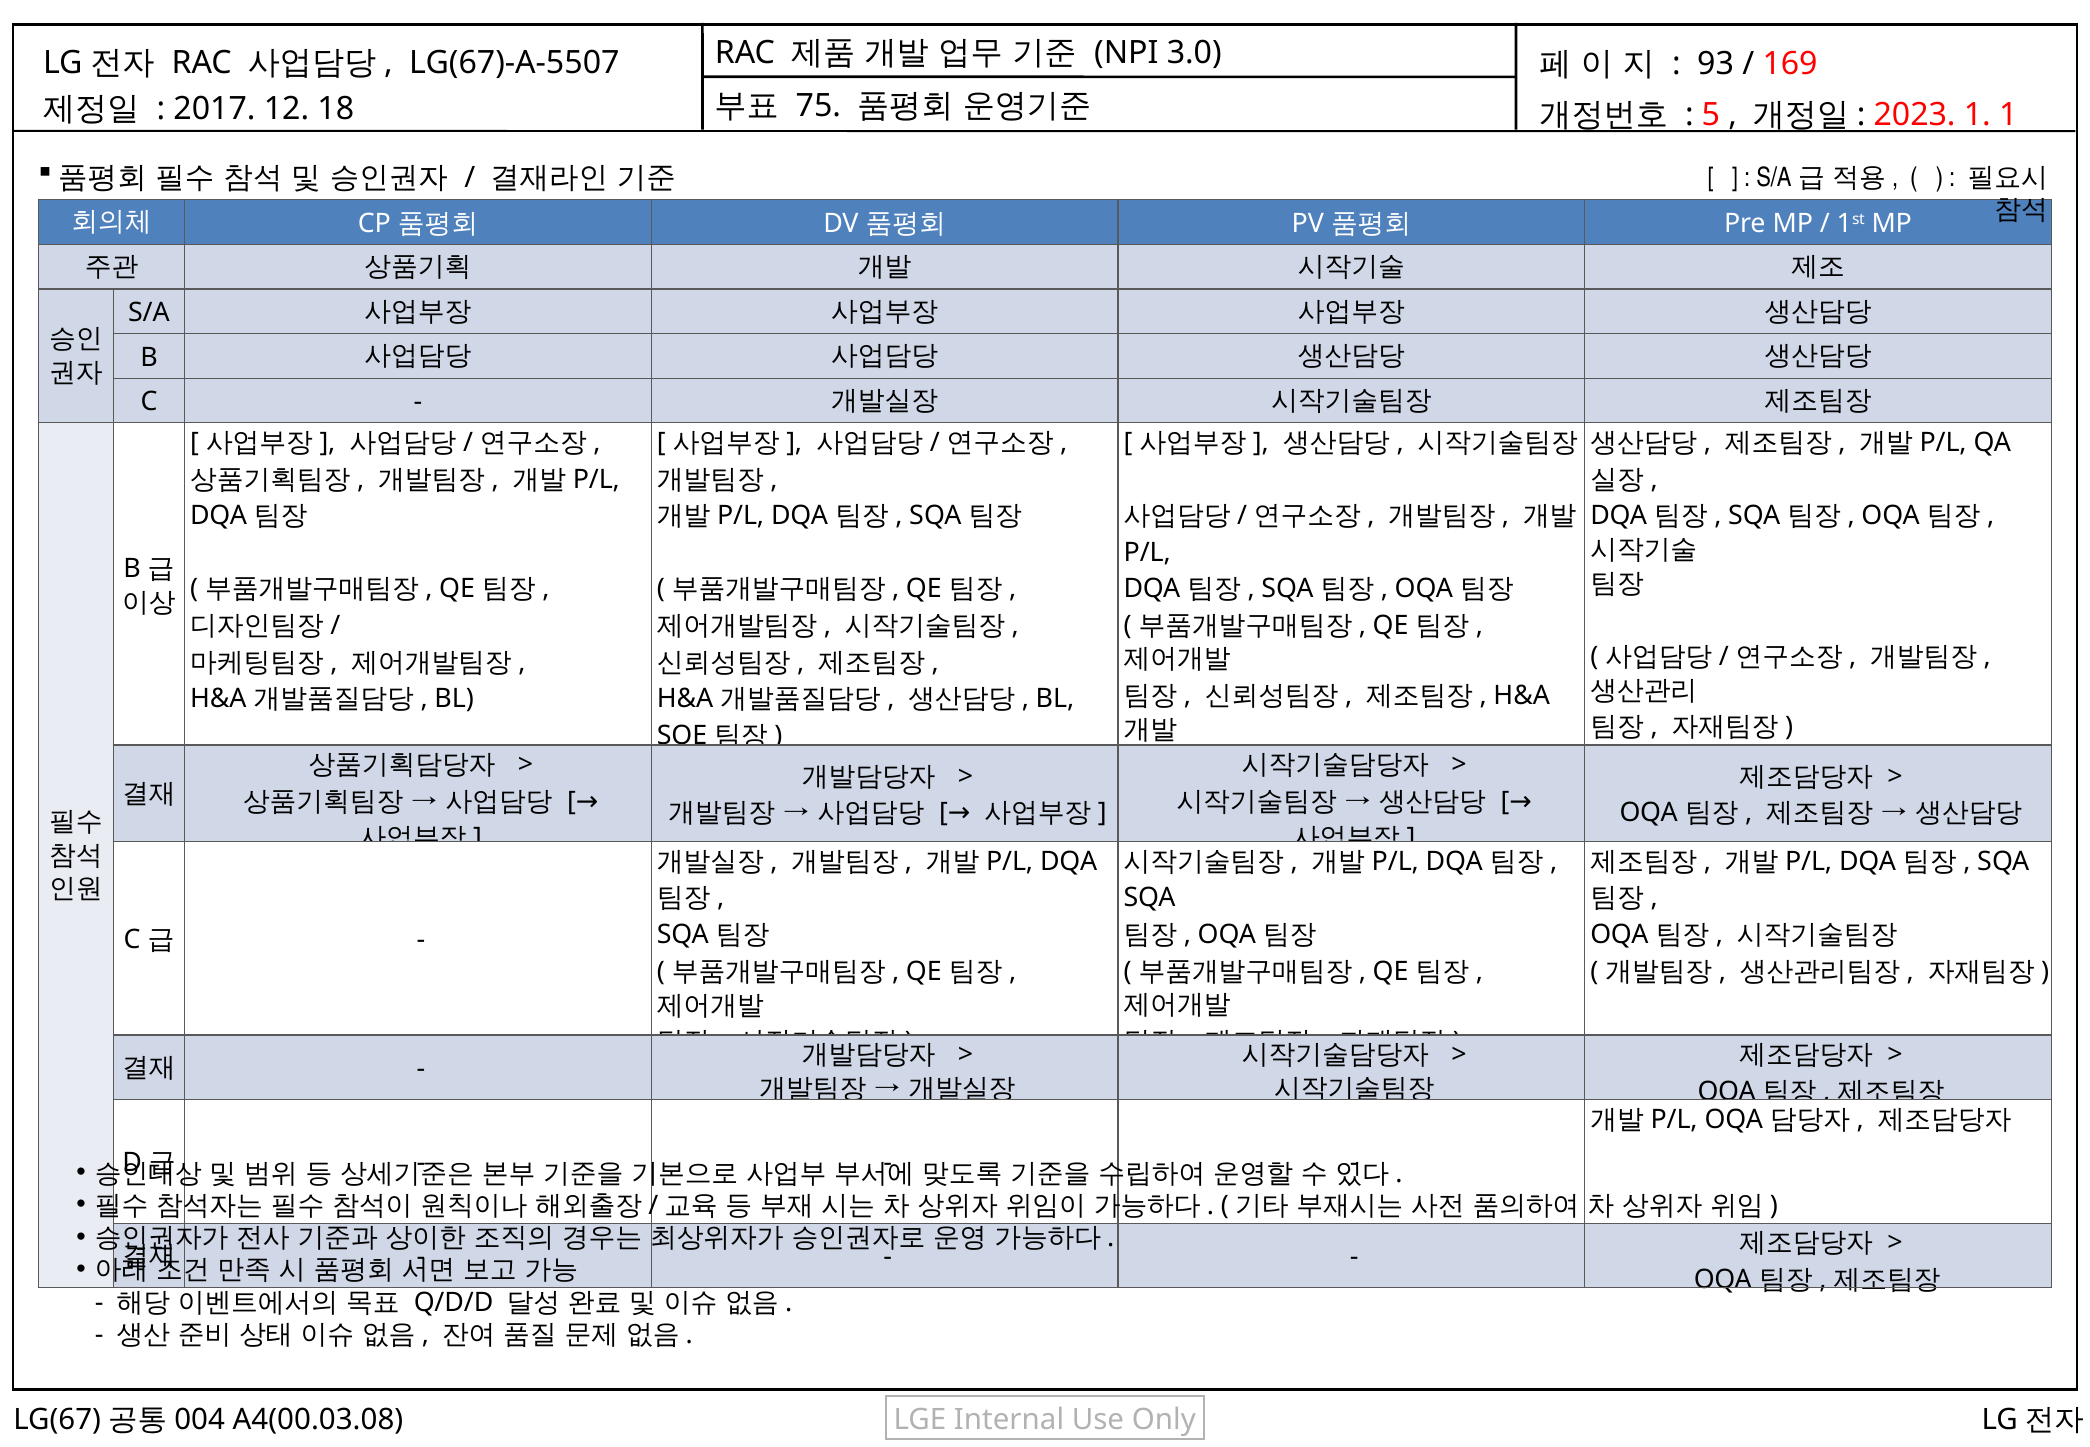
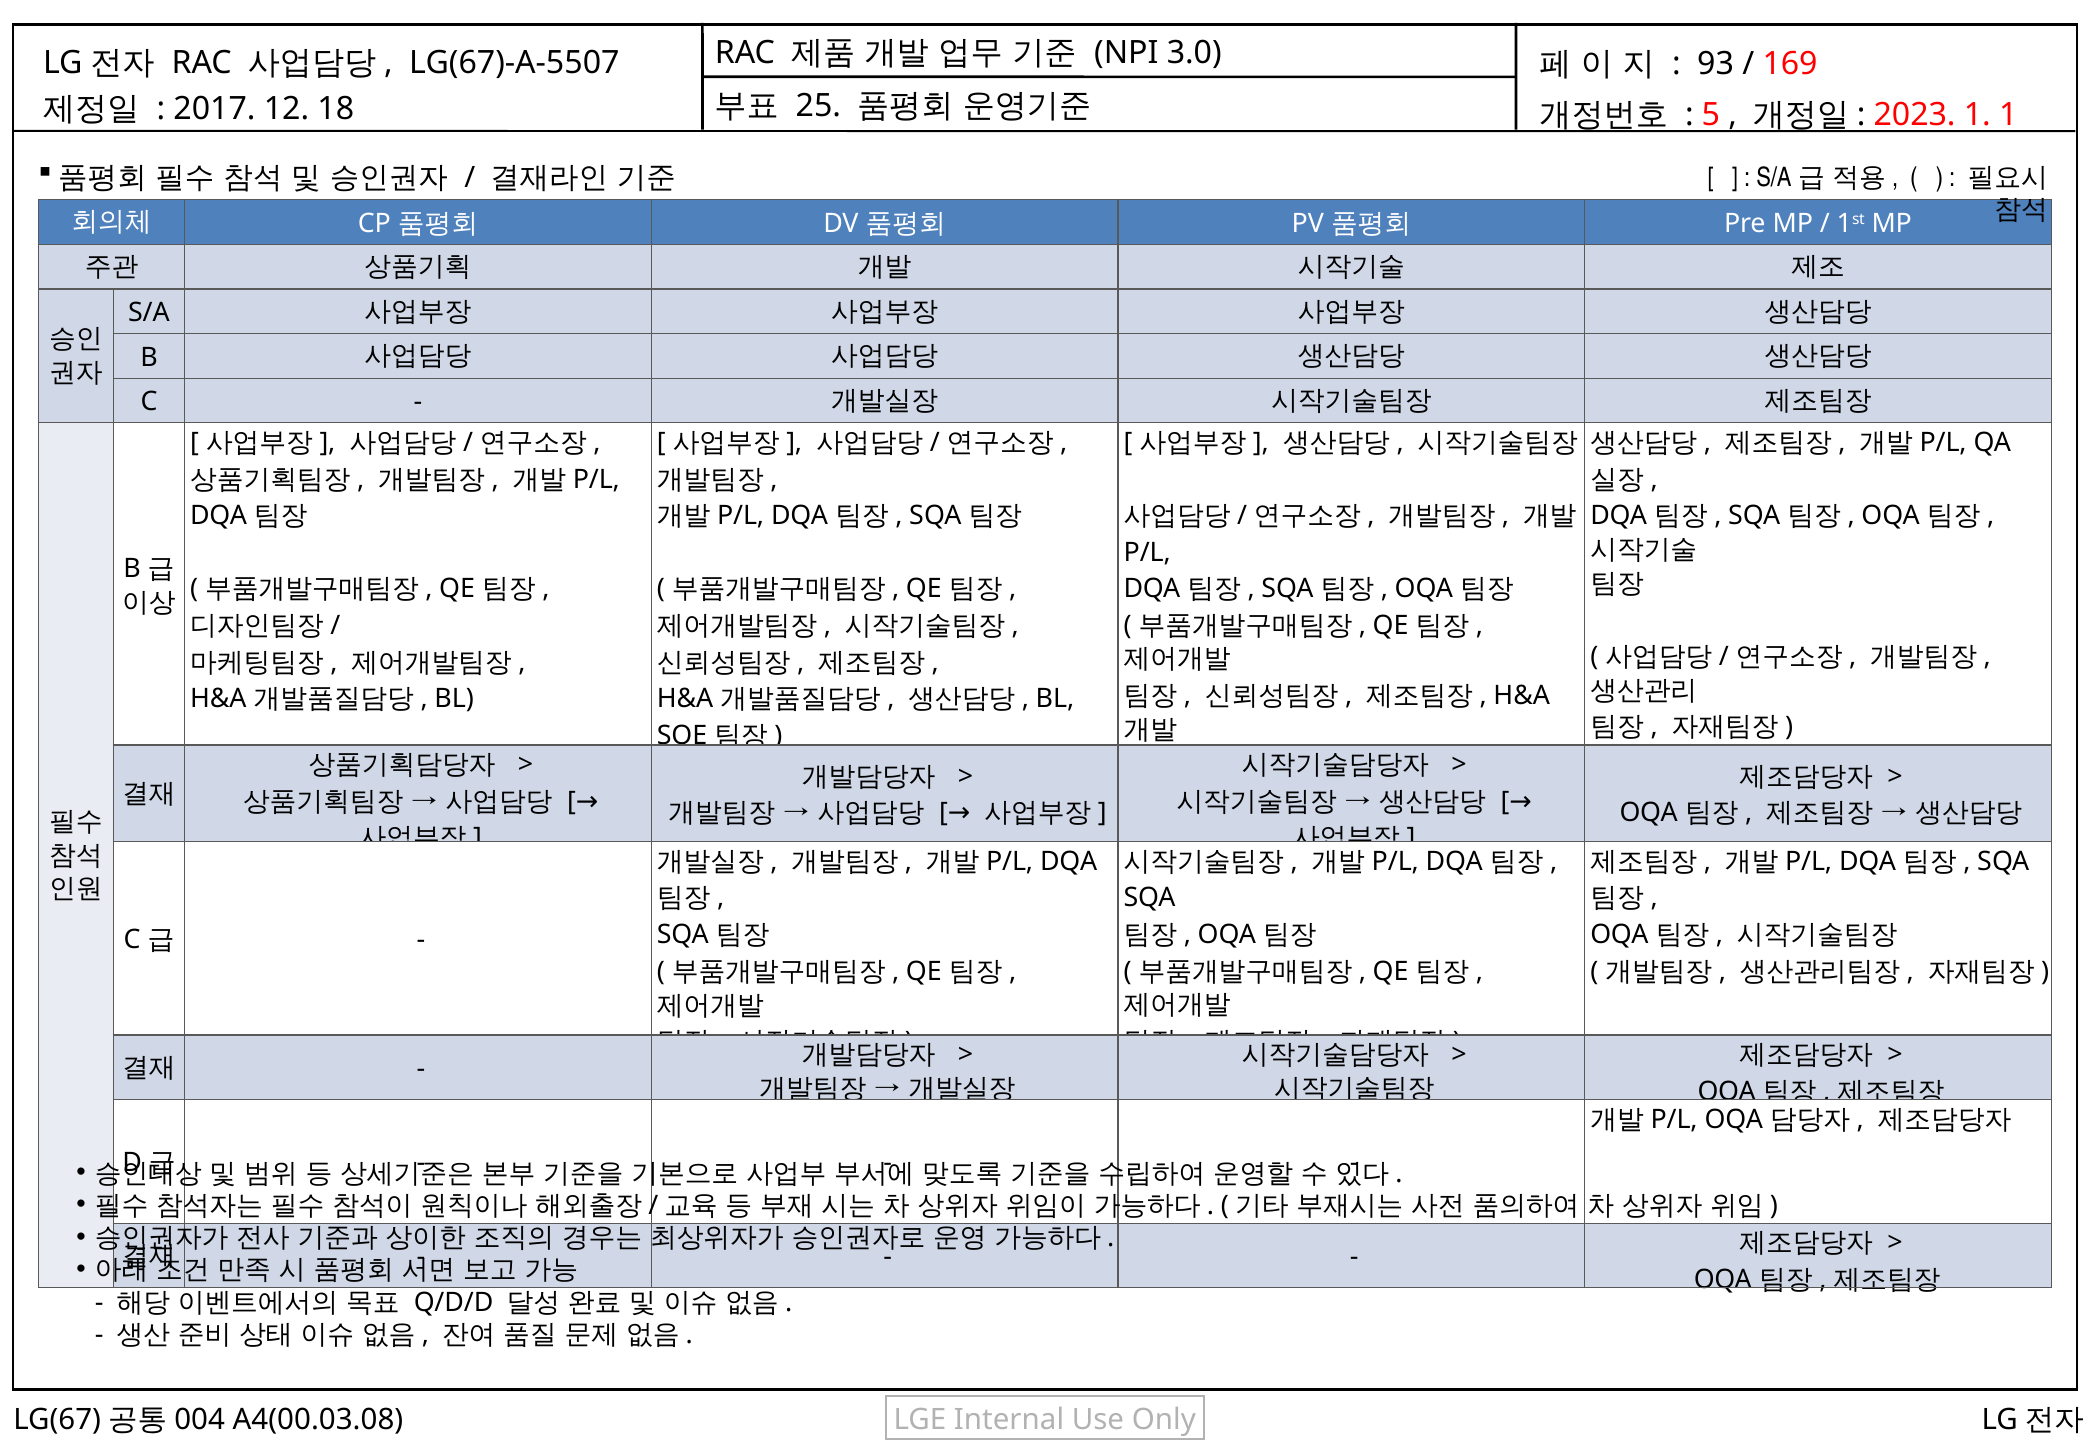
75: 75 -> 25 (818, 106)
